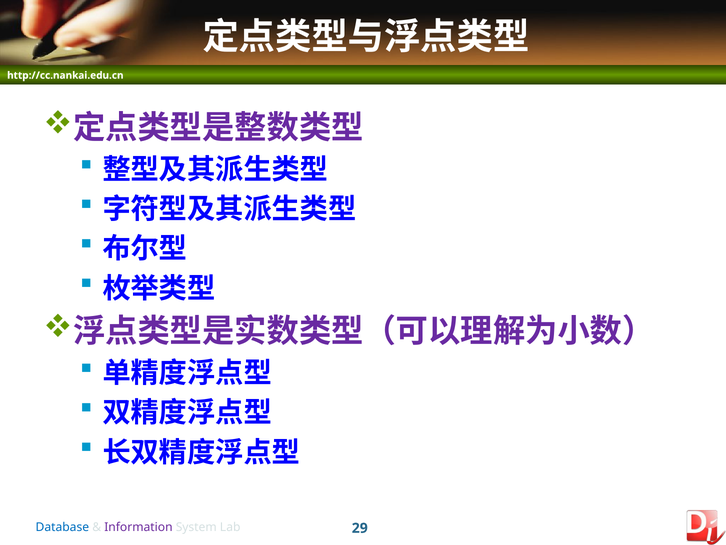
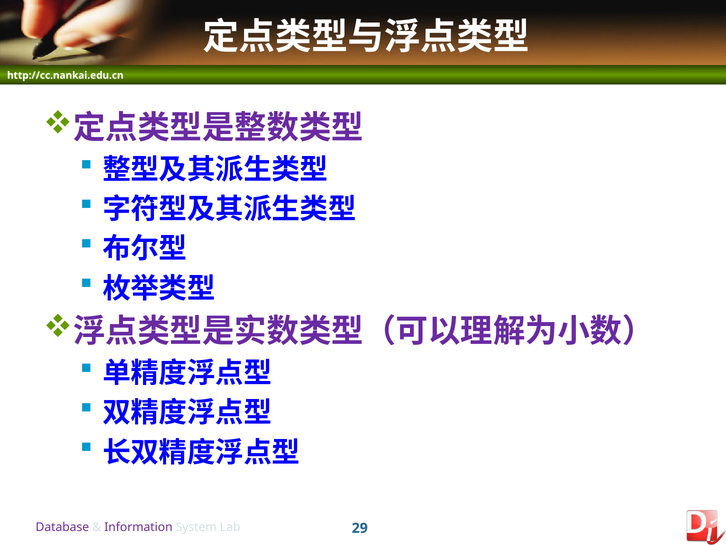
Database colour: blue -> purple (62, 527)
